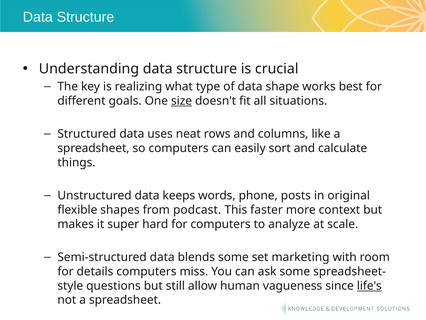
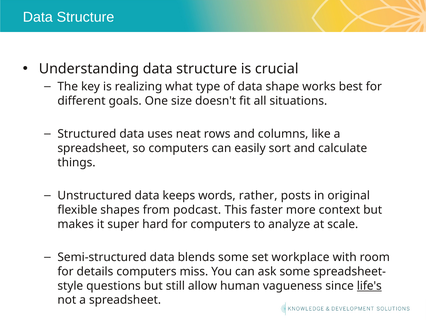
size underline: present -> none (182, 101)
phone: phone -> rather (258, 195)
marketing: marketing -> workplace (300, 257)
